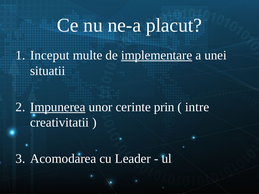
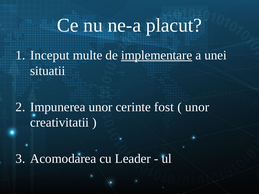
Impunerea underline: present -> none (58, 107)
prin: prin -> fost (164, 107)
intre: intre -> unor (197, 107)
